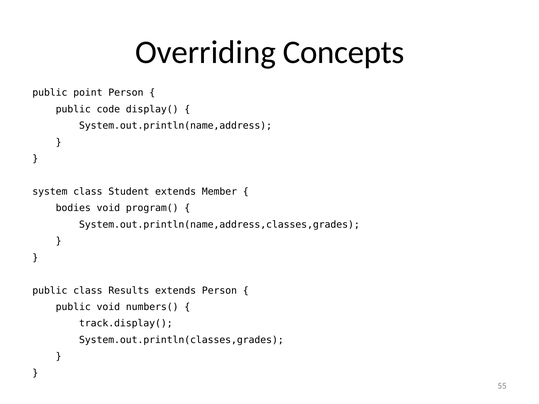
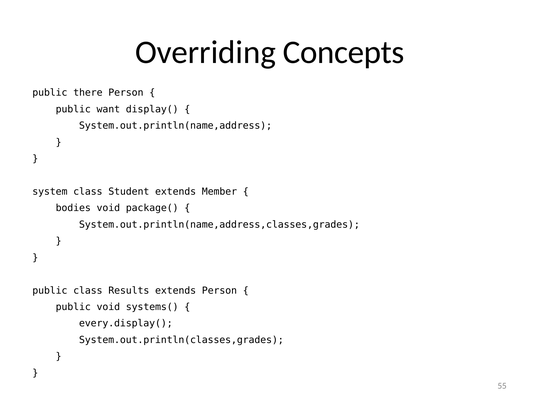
point: point -> there (88, 93)
code: code -> want (108, 109)
program(: program( -> package( (152, 208)
numbers(: numbers( -> systems( (152, 307)
track.display(: track.display( -> every.display( (126, 324)
